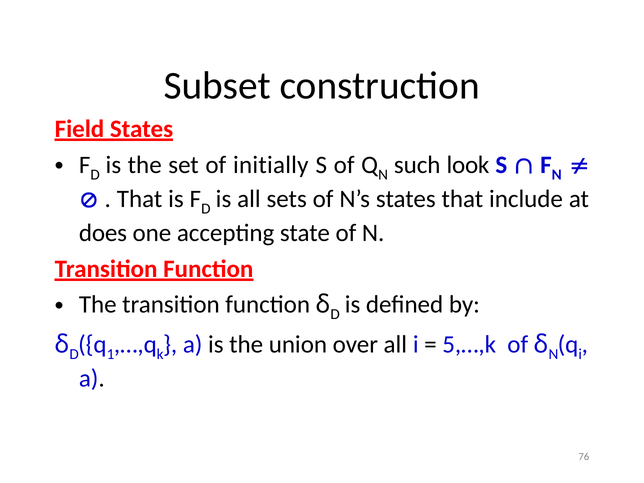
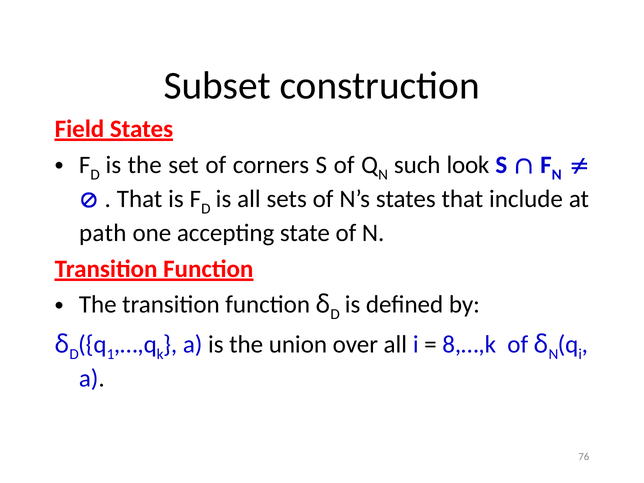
initially: initially -> corners (271, 165)
does: does -> path (103, 233)
5,…,k: 5,…,k -> 8,…,k (469, 344)
